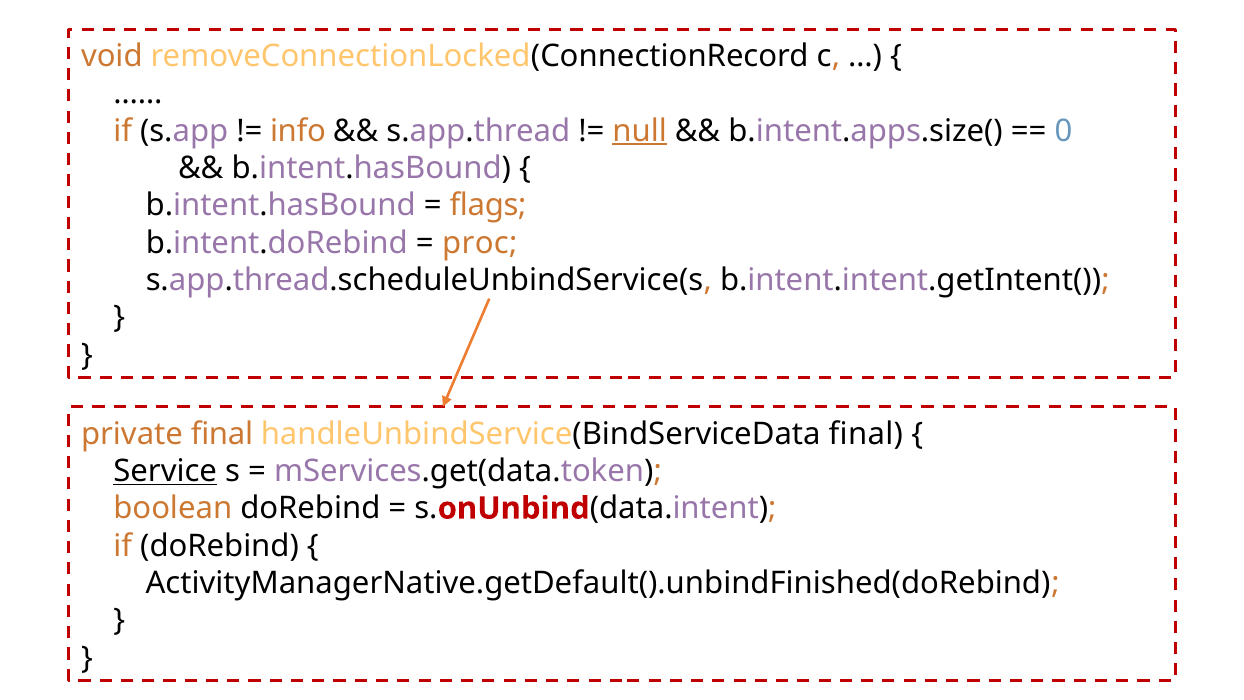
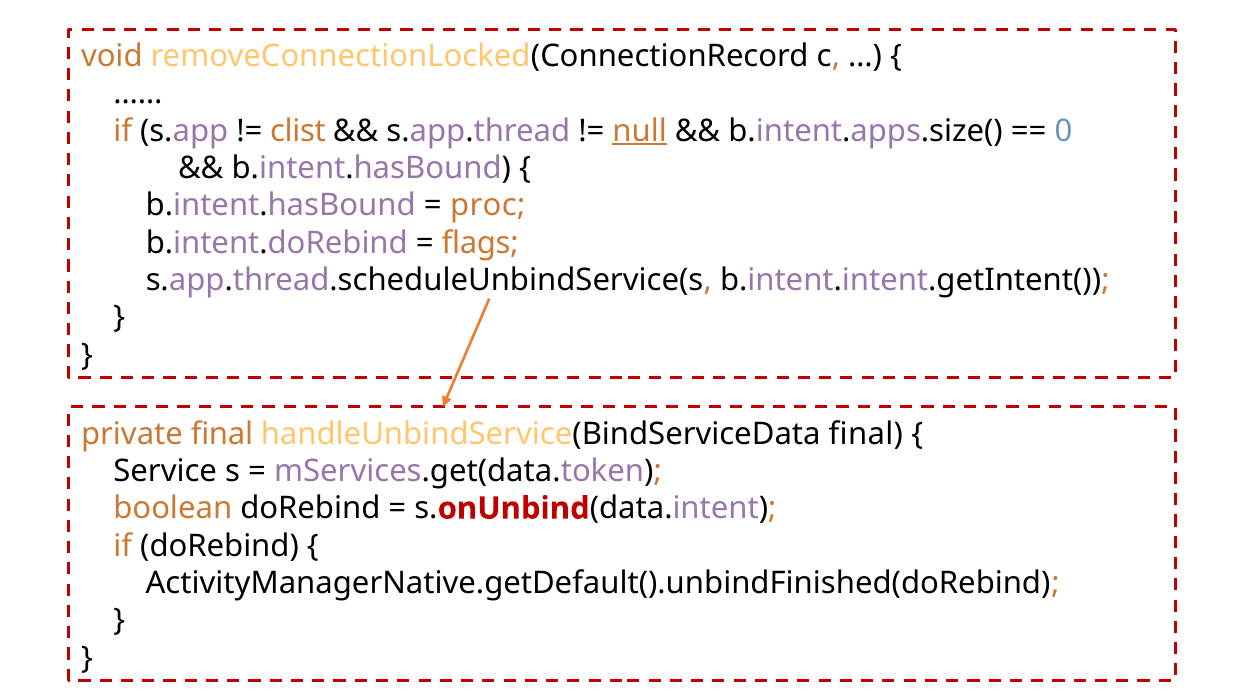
info: info -> clist (298, 131)
flags: flags -> proc (488, 205)
proc: proc -> flags (480, 243)
Service underline: present -> none (165, 471)
